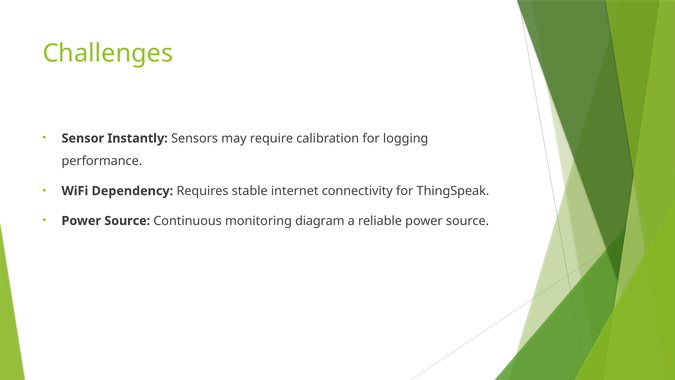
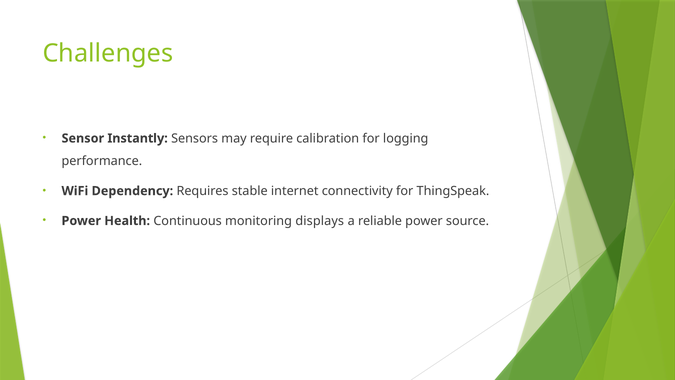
Source: Source -> Health (127, 221)
diagram: diagram -> displays (320, 221)
